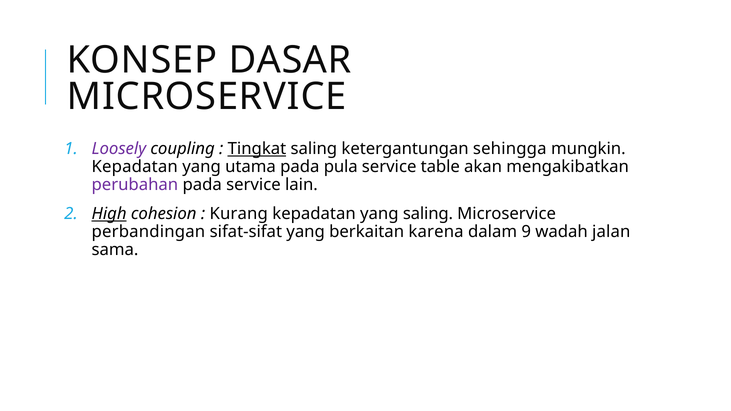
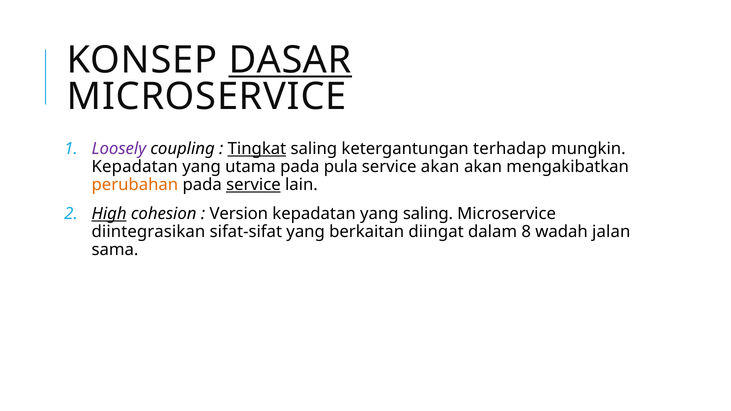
DASAR underline: none -> present (290, 60)
sehingga: sehingga -> terhadap (510, 149)
service table: table -> akan (440, 167)
perubahan colour: purple -> orange (135, 185)
service underline: none -> present (253, 185)
Kurang: Kurang -> Version (239, 214)
perbandingan: perbandingan -> diintegrasikan (148, 232)
karena: karena -> diingat (436, 232)
9: 9 -> 8 (526, 232)
